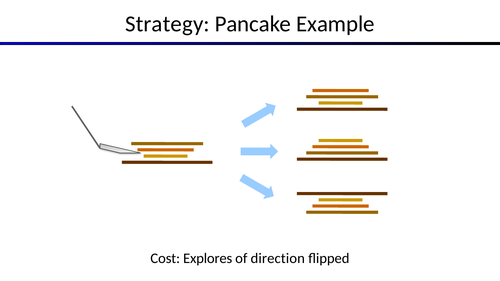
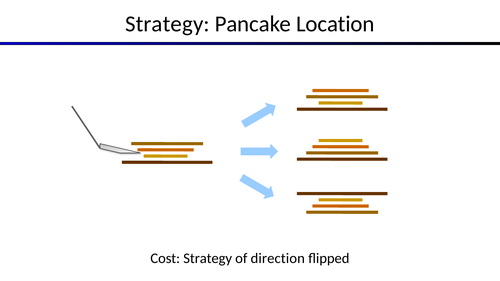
Example: Example -> Location (335, 24)
Cost Explores: Explores -> Strategy (208, 259)
